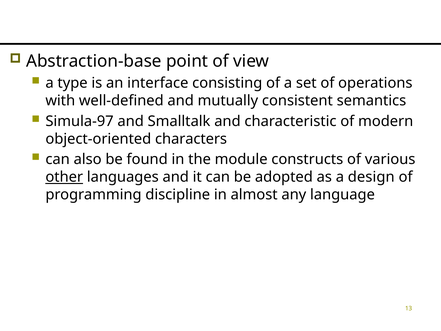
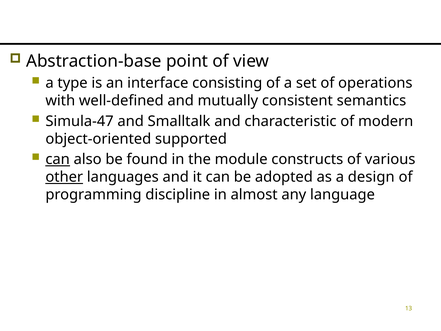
Simula-97: Simula-97 -> Simula-47 (80, 121)
characters: characters -> supported (191, 139)
can underline: none -> present (58, 159)
